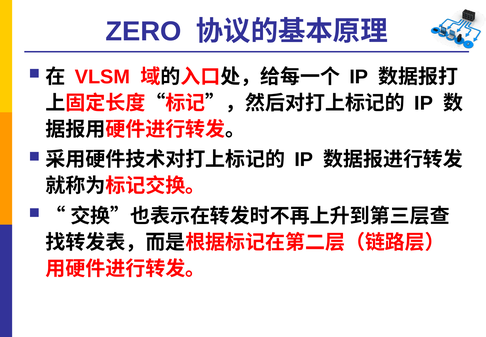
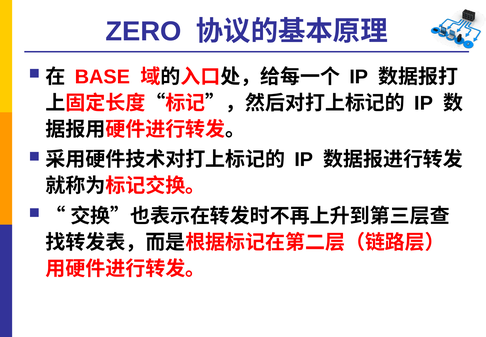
VLSM: VLSM -> BASE (103, 77)
